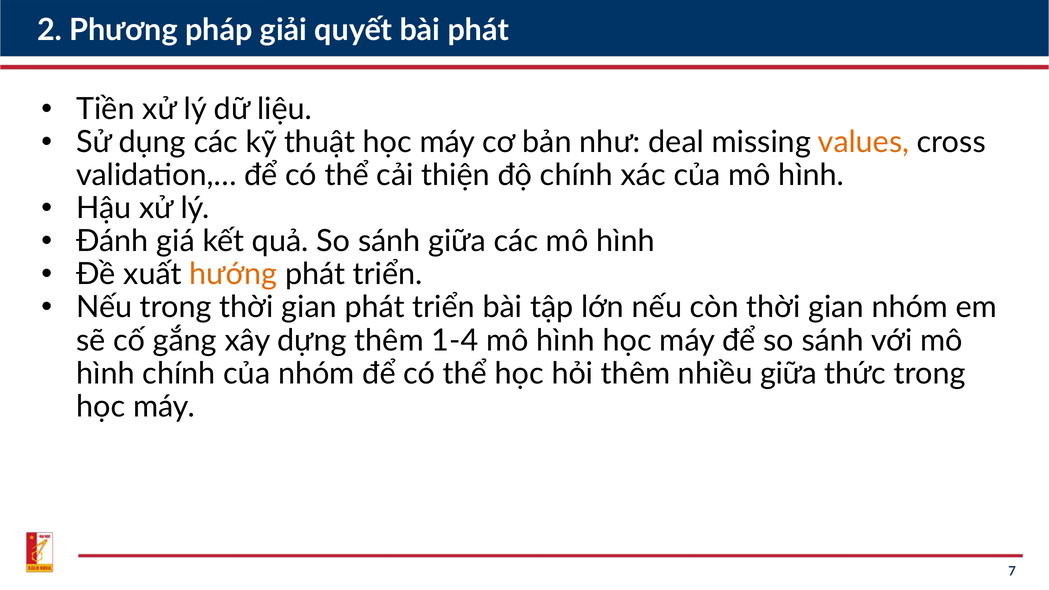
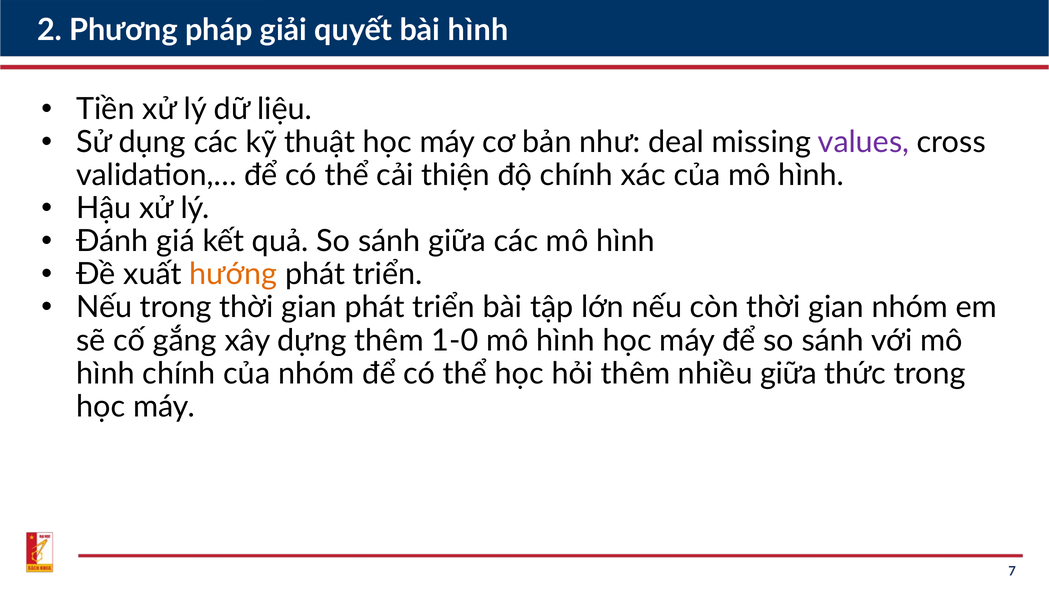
bài phát: phát -> hình (478, 30)
values colour: orange -> purple (864, 142)
1-4: 1-4 -> 1-0 (455, 340)
